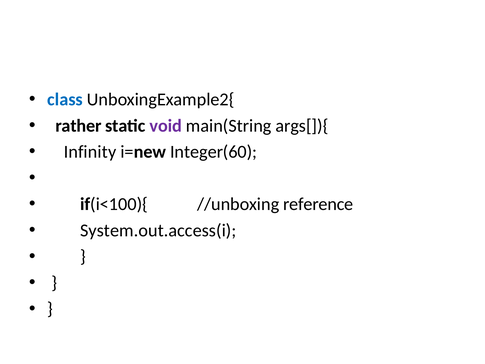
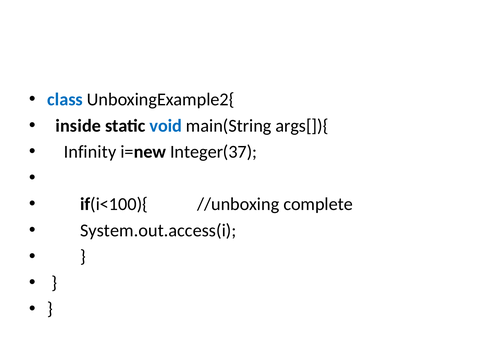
rather: rather -> inside (78, 126)
void colour: purple -> blue (166, 126)
Integer(60: Integer(60 -> Integer(37 (214, 152)
reference: reference -> complete (318, 204)
